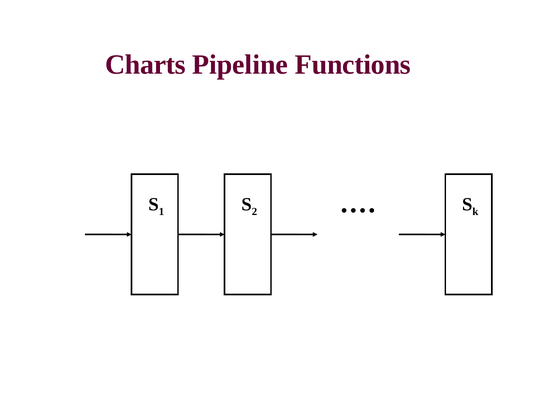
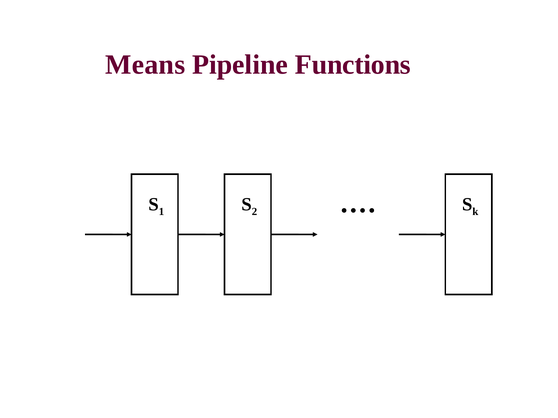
Charts: Charts -> Means (145, 65)
